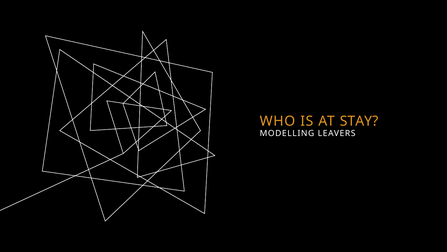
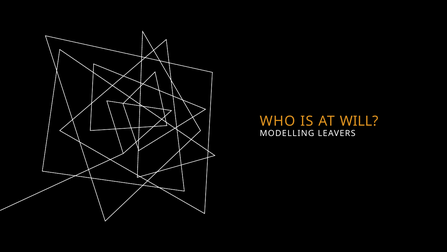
STAY: STAY -> WILL (359, 121)
